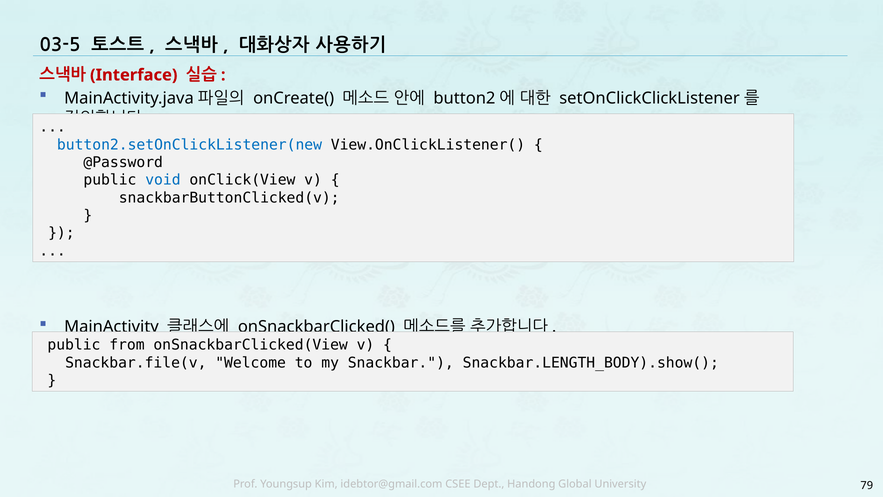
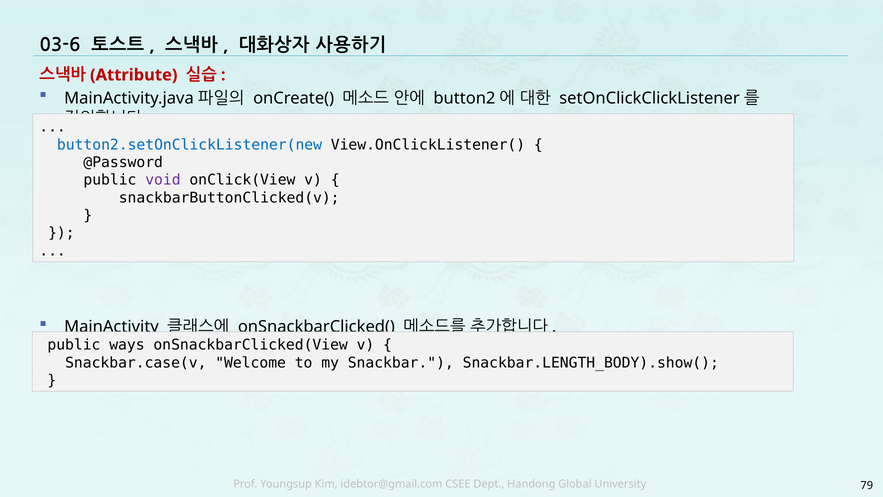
03-5: 03-5 -> 03-6 (60, 45)
Interface: Interface -> Attribute (134, 75)
void colour: blue -> purple (163, 180)
from: from -> ways (127, 345)
Snackbar.file(v: Snackbar.file(v -> Snackbar.case(v (136, 363)
